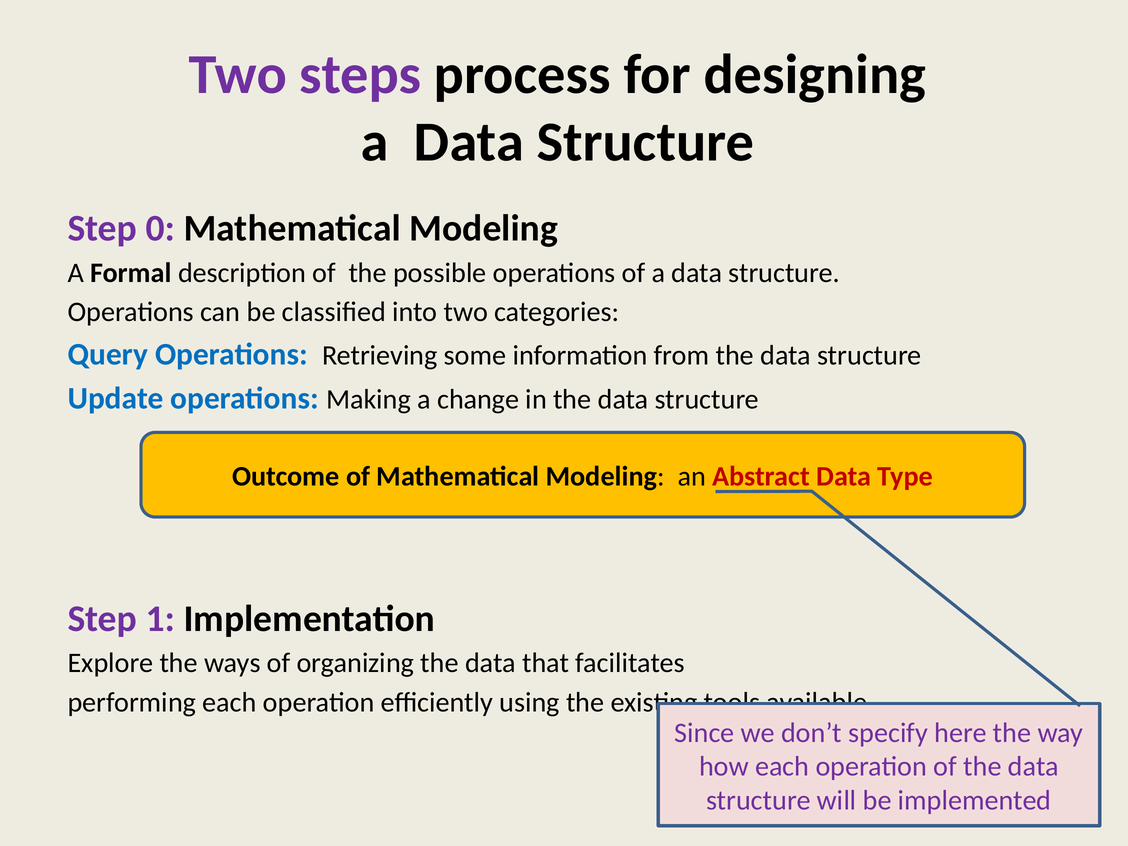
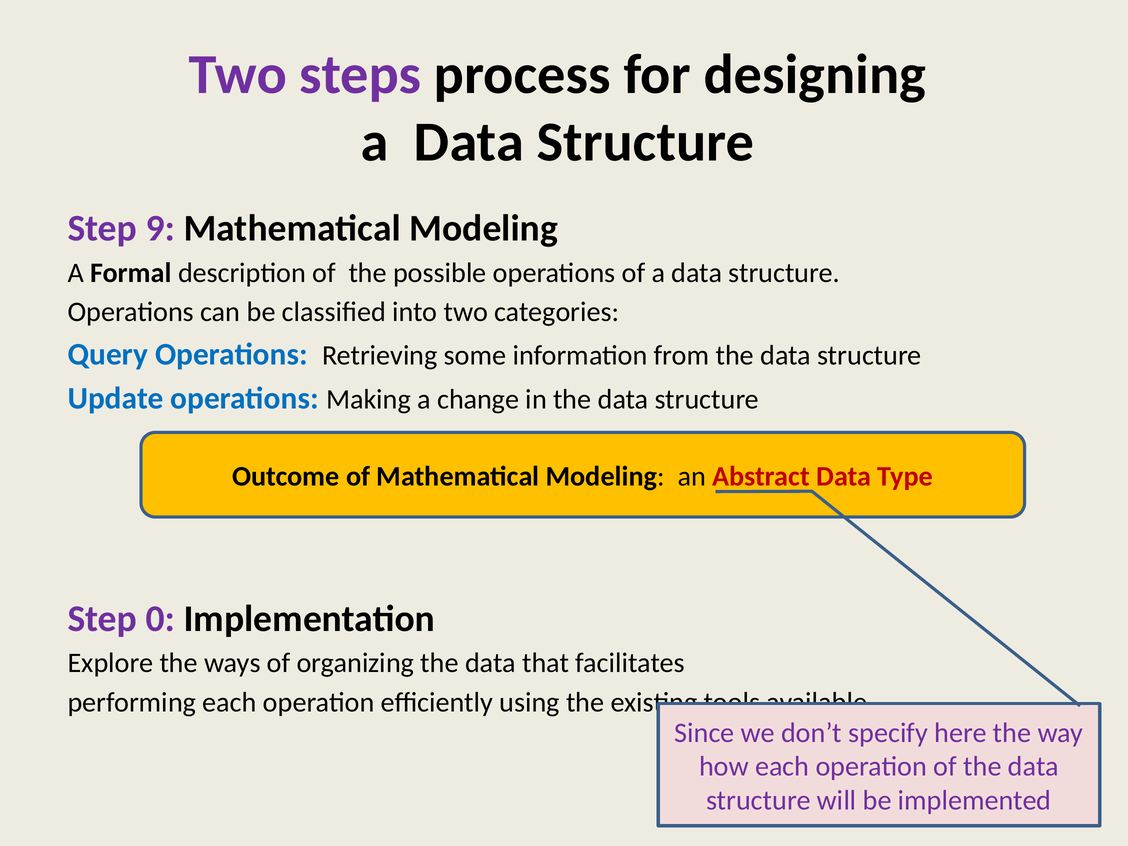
0: 0 -> 9 (160, 228)
1: 1 -> 0 (160, 619)
